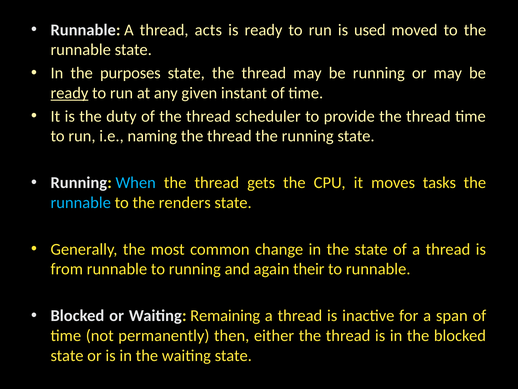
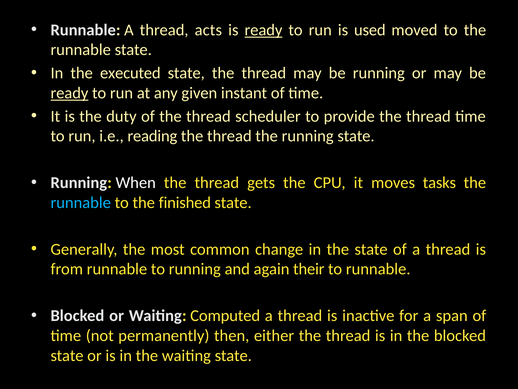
ready underline: none -> present (263, 30)
purposes: purposes -> executed (130, 73)
naming: naming -> reading (152, 136)
When colour: light blue -> white (136, 183)
renders: renders -> finished (185, 202)
Remaining: Remaining -> Computed (225, 315)
